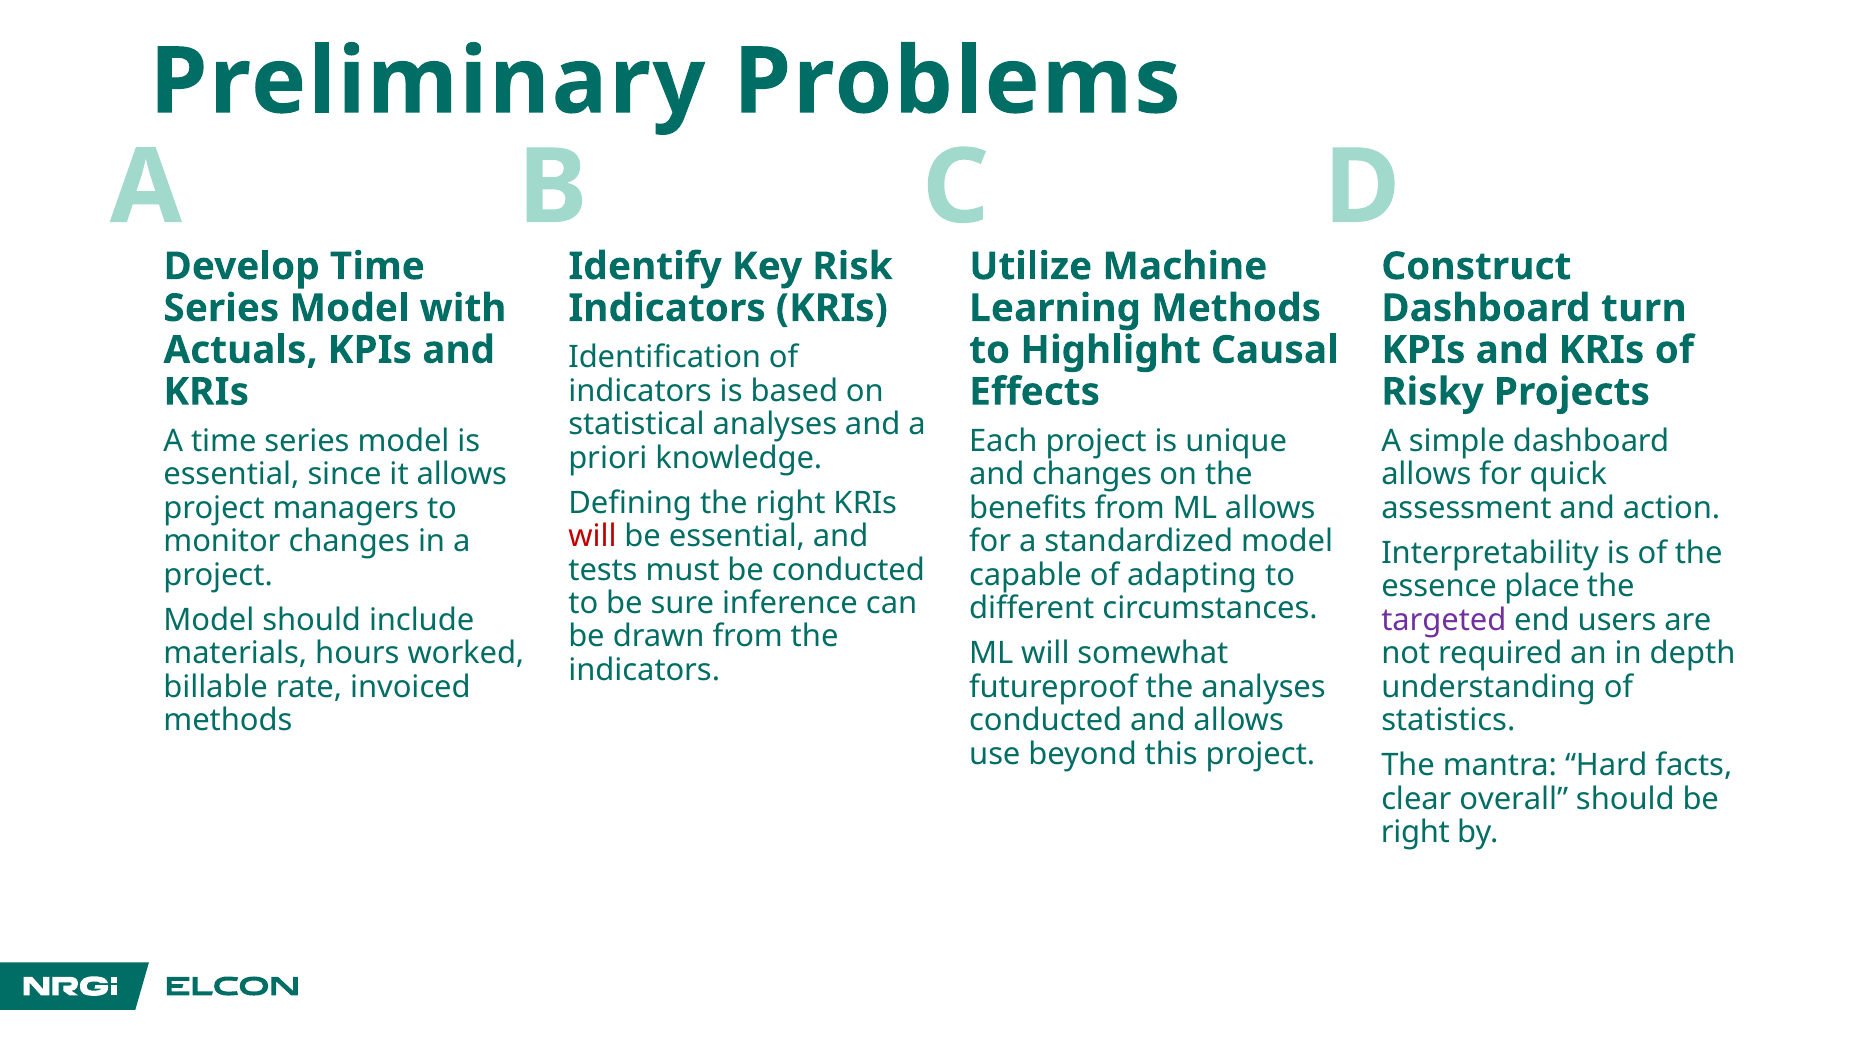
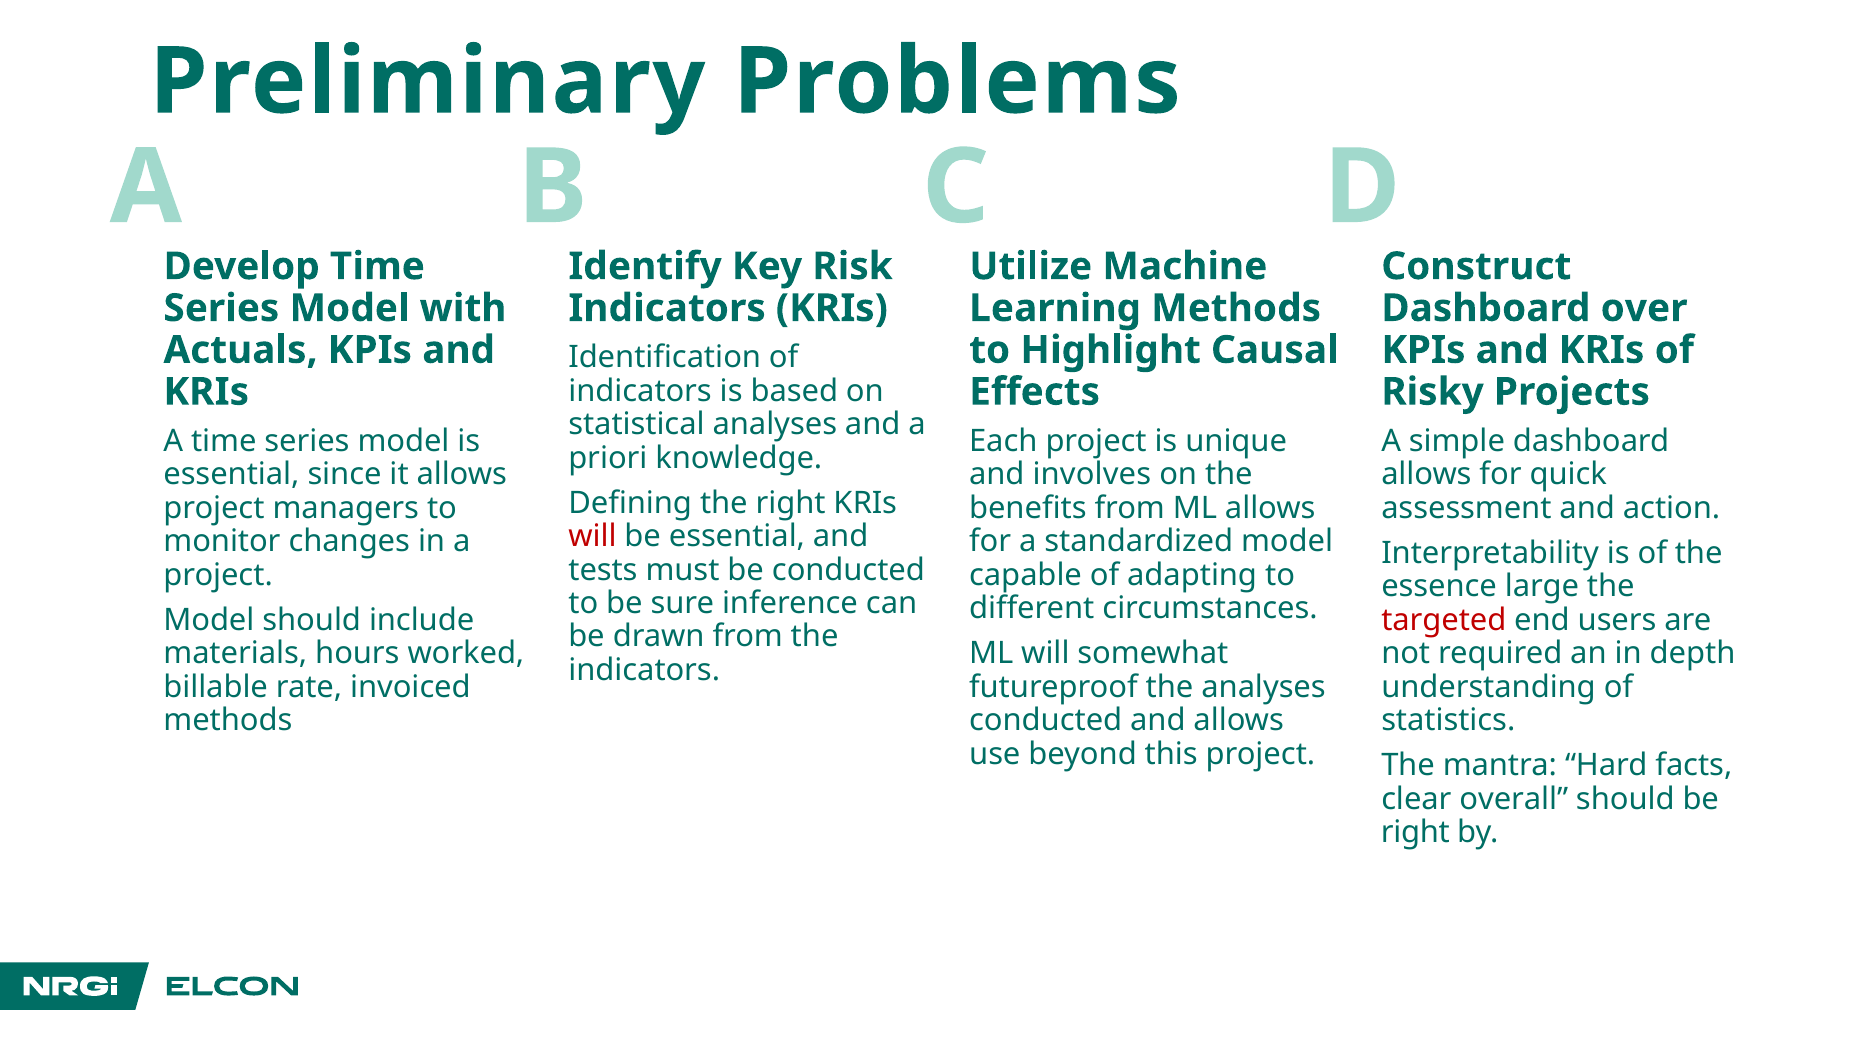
turn: turn -> over (1644, 308)
and changes: changes -> involves (1092, 475)
place: place -> large (1542, 586)
targeted colour: purple -> red (1444, 620)
